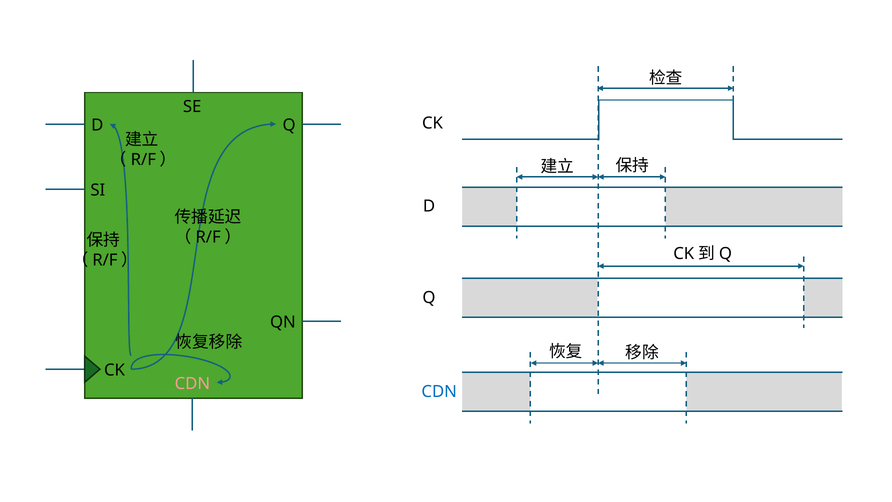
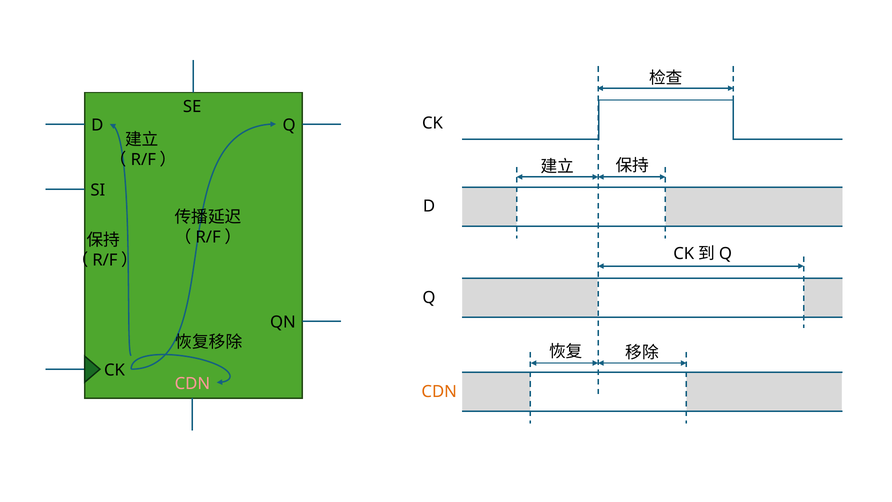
CDN colour: blue -> orange (439, 391)
